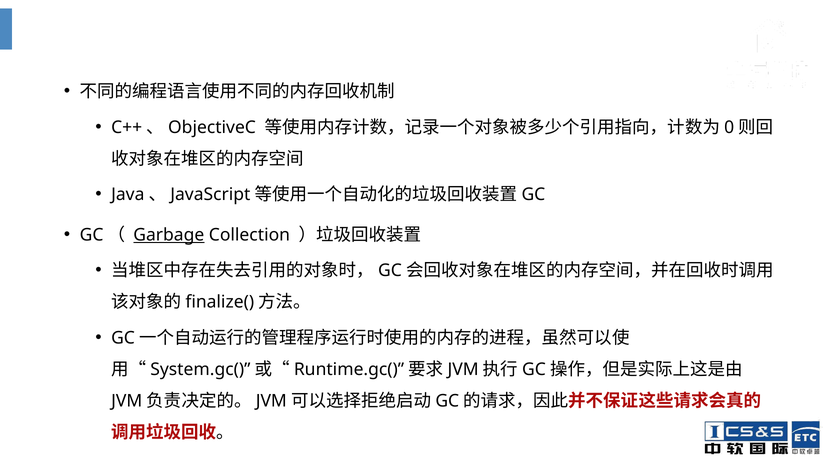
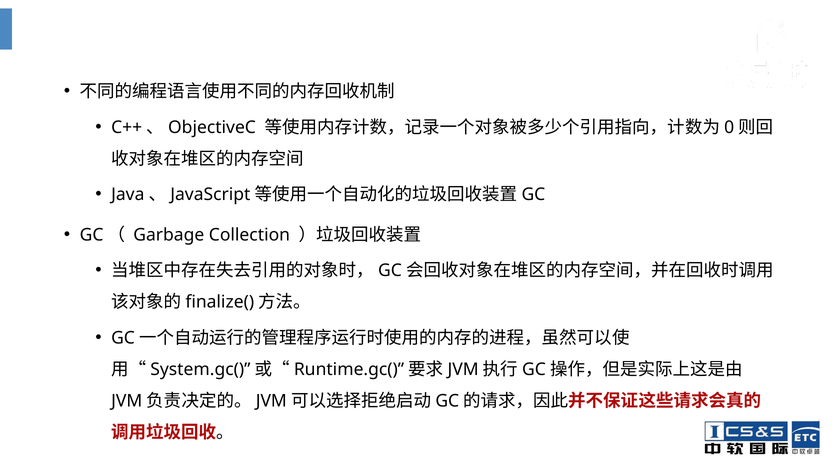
Garbage underline: present -> none (169, 235)
